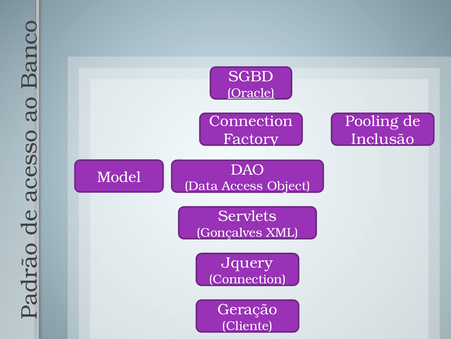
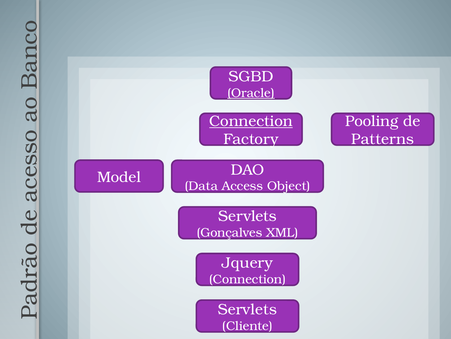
Connection underline: none -> present (251, 121)
Inclusão: Inclusão -> Patterns (383, 139)
Geração: Geração -> Servlets (247, 309)
